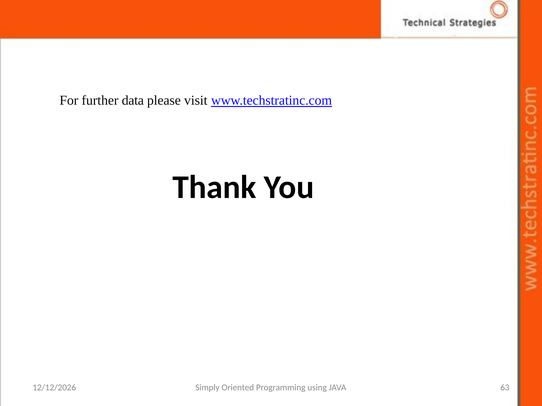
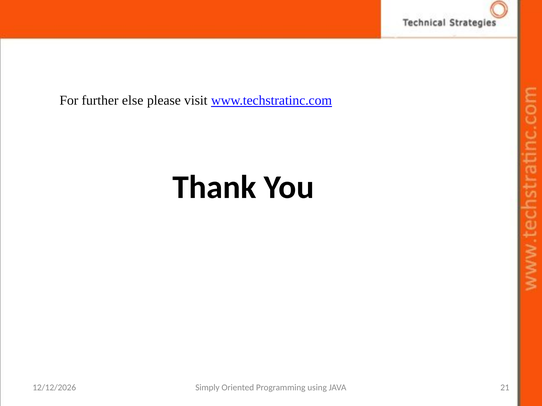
data: data -> else (133, 101)
63: 63 -> 21 (505, 388)
